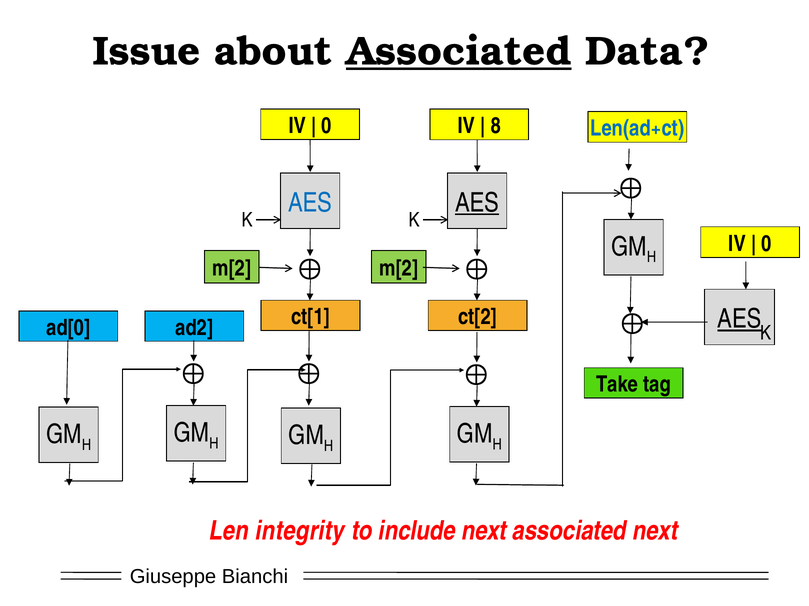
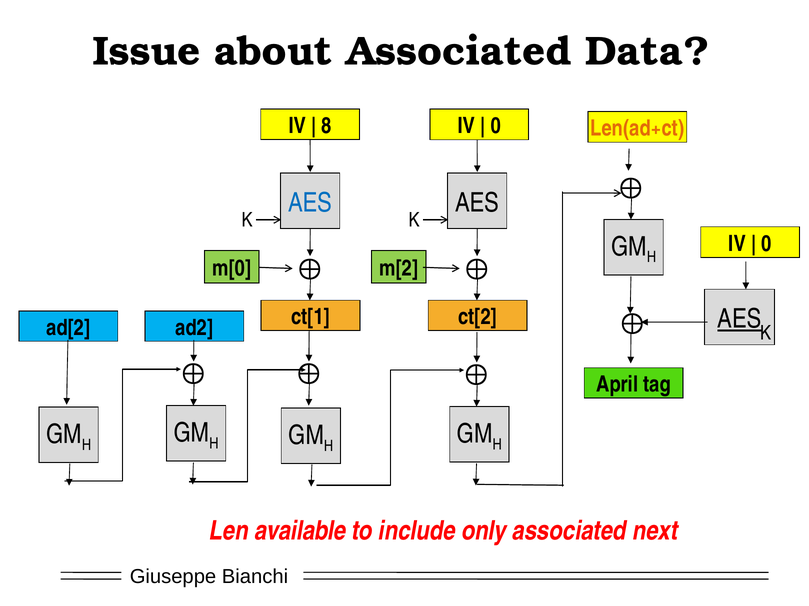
Associated underline: present -> none (459, 51)
0: 0 -> 8 (326, 126)
8: 8 -> 0 (496, 126)
Len(ad+ct colour: blue -> orange (637, 129)
AES underline: present -> none (477, 203)
m[2: m[2 -> m[0 (232, 269)
ad[0: ad[0 -> ad[2 (68, 328)
Take: Take -> April (617, 385)
integrity: integrity -> available (300, 531)
include next: next -> only (484, 531)
